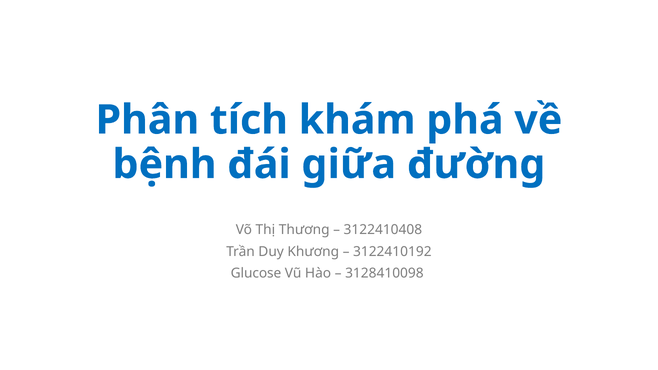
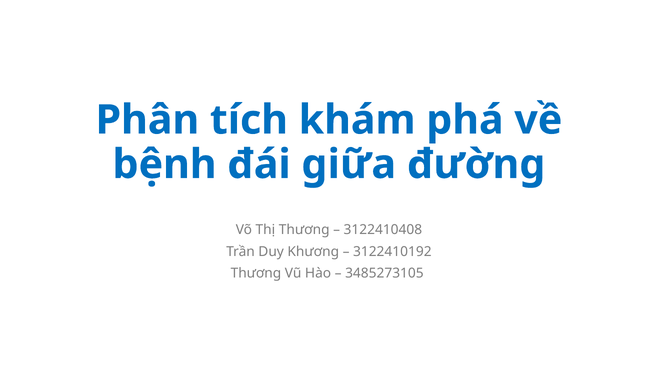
Glucose: Glucose -> Thương (256, 273)
3128410098: 3128410098 -> 3485273105 (384, 273)
